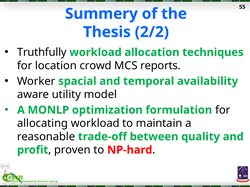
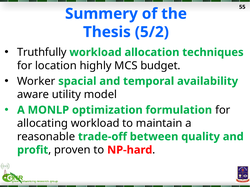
2/2: 2/2 -> 5/2 (152, 32)
crowd: crowd -> highly (96, 66)
reports: reports -> budget (160, 66)
